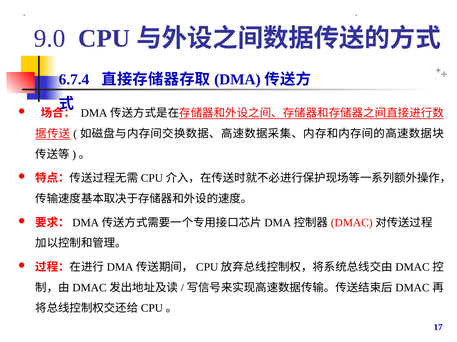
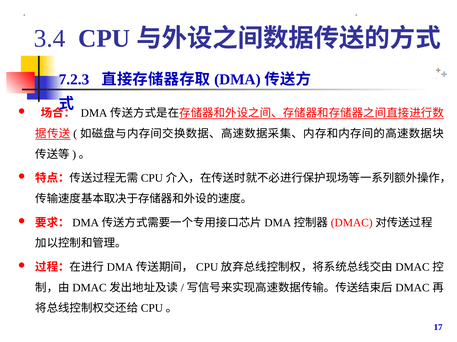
9.0: 9.0 -> 3.4 (50, 39)
6.7.4: 6.7.4 -> 7.2.3 (74, 80)
